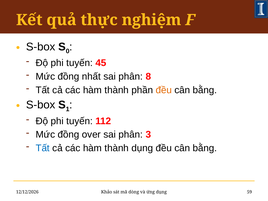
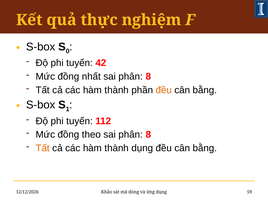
45: 45 -> 42 (101, 63)
over: over -> theo (91, 135)
3: 3 -> 8 (148, 135)
Tất colour: blue -> orange (43, 148)
